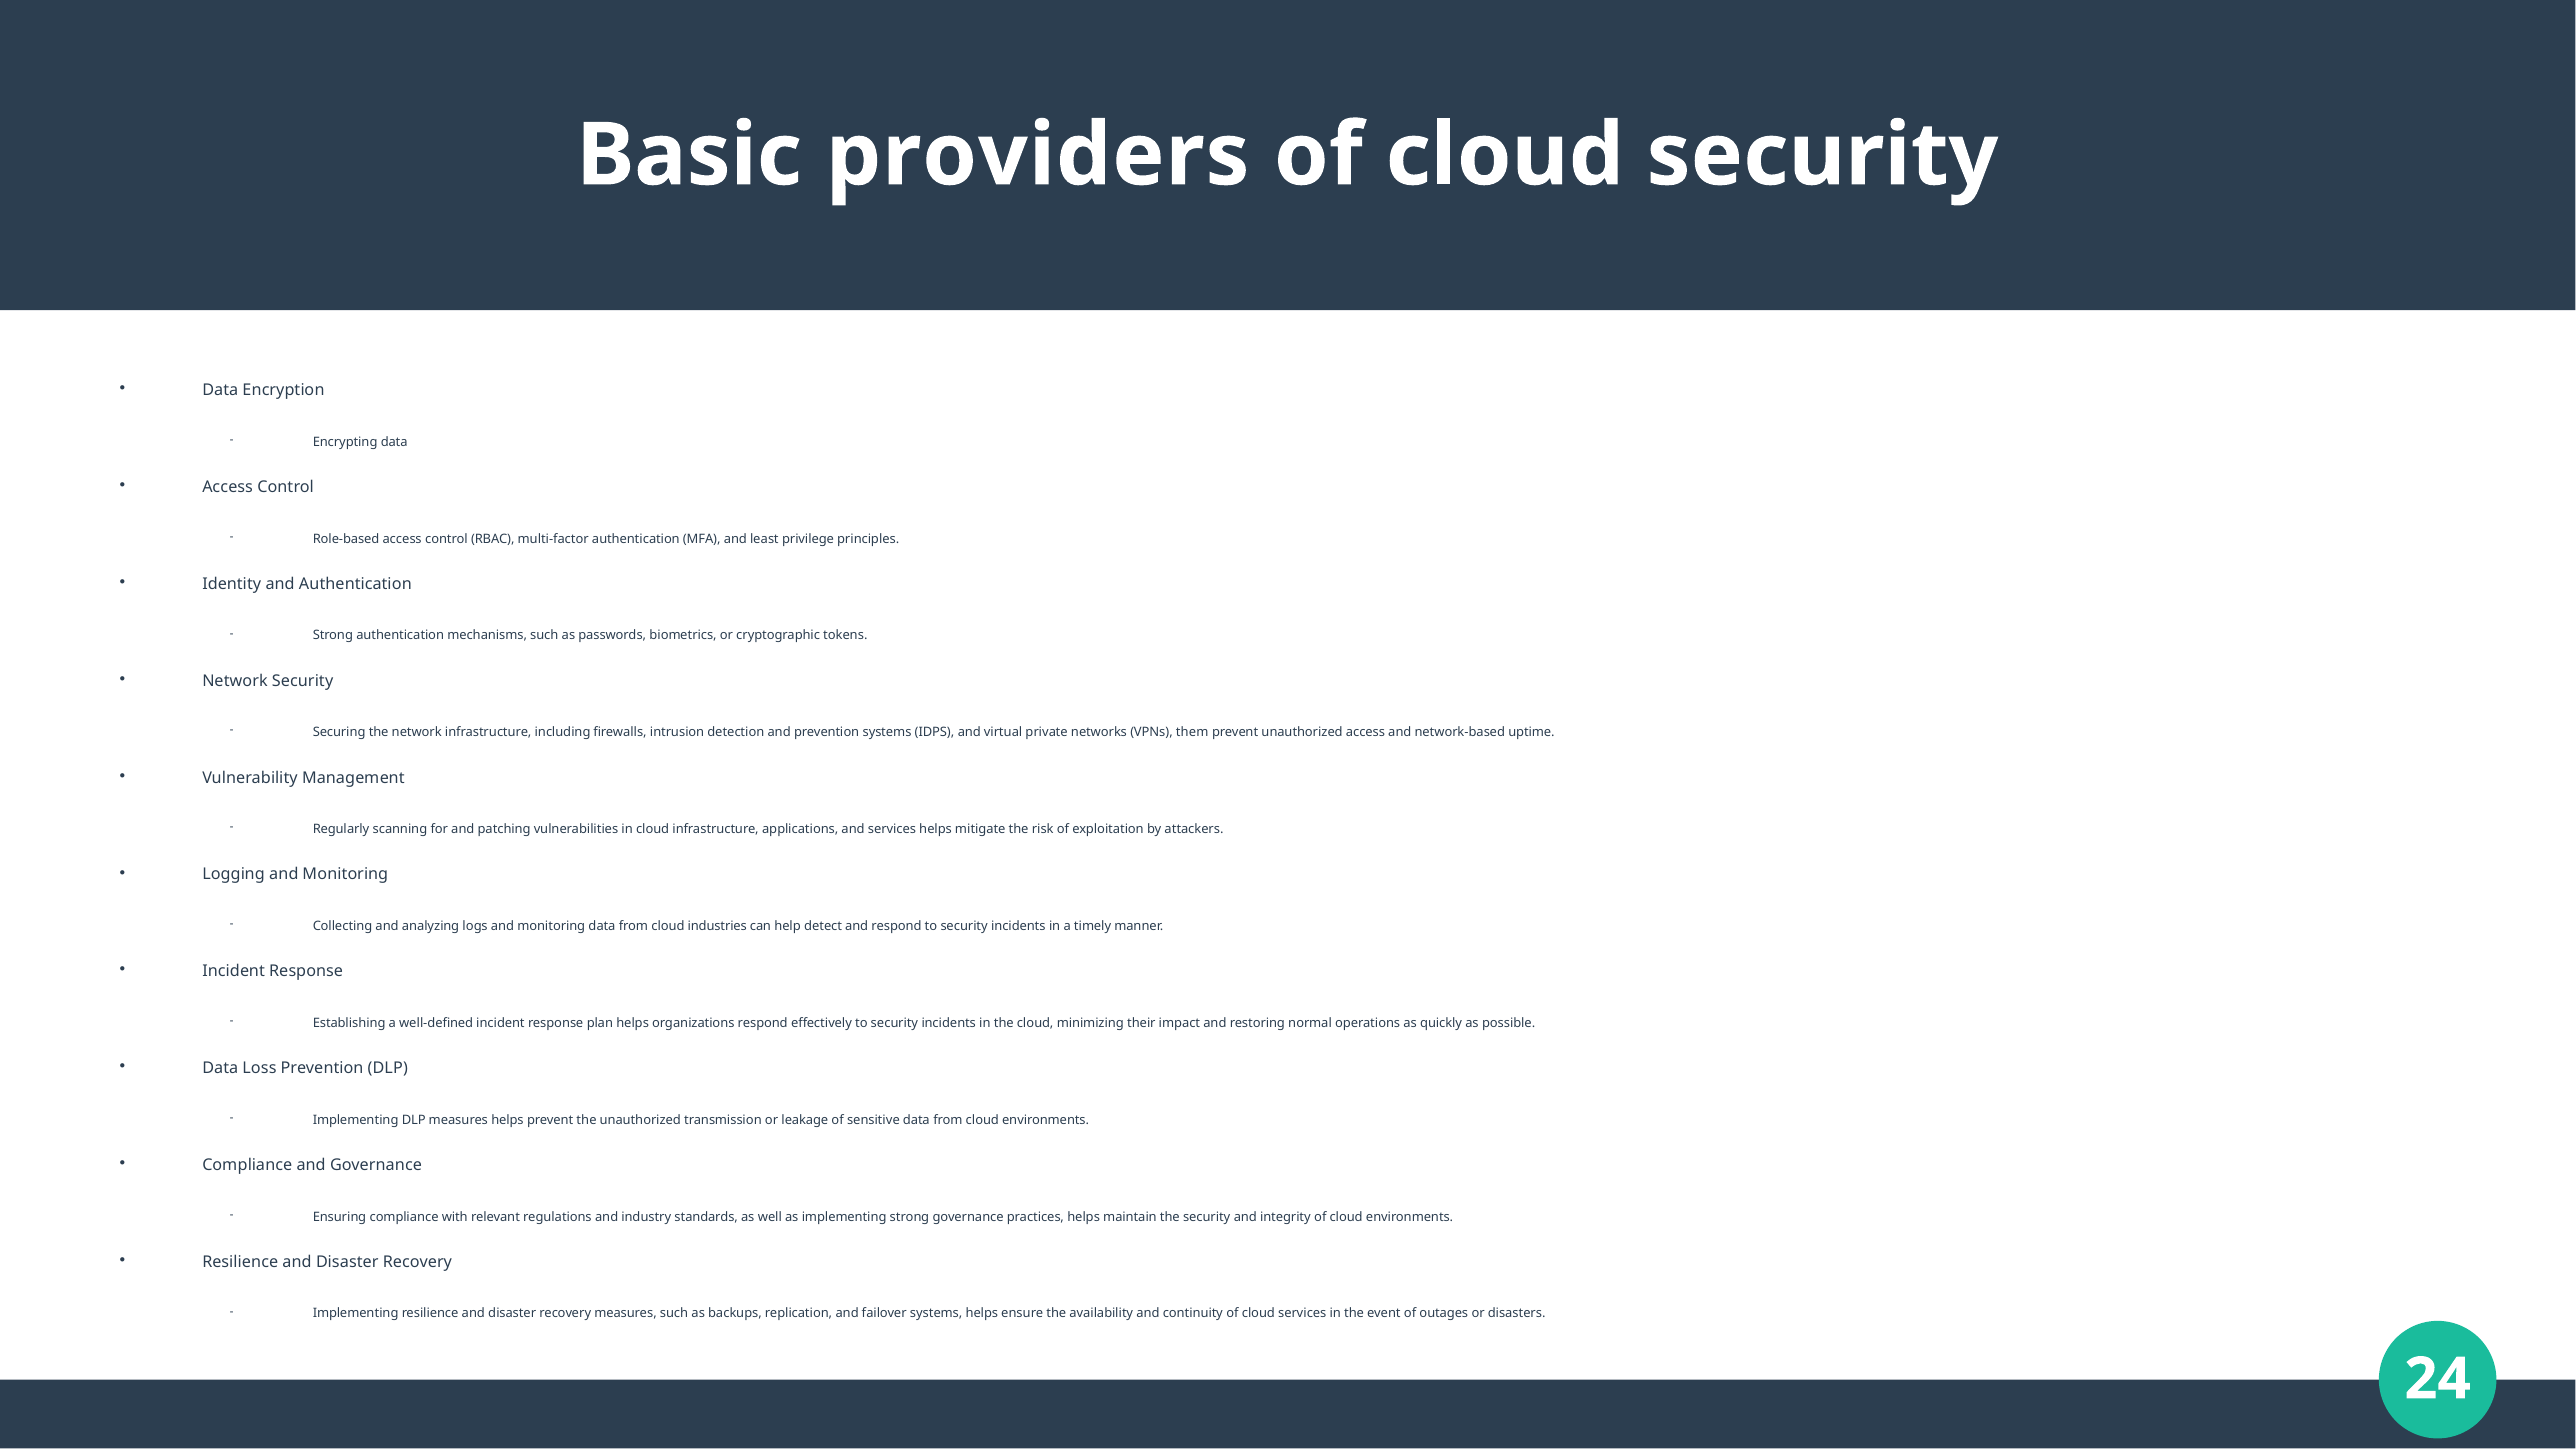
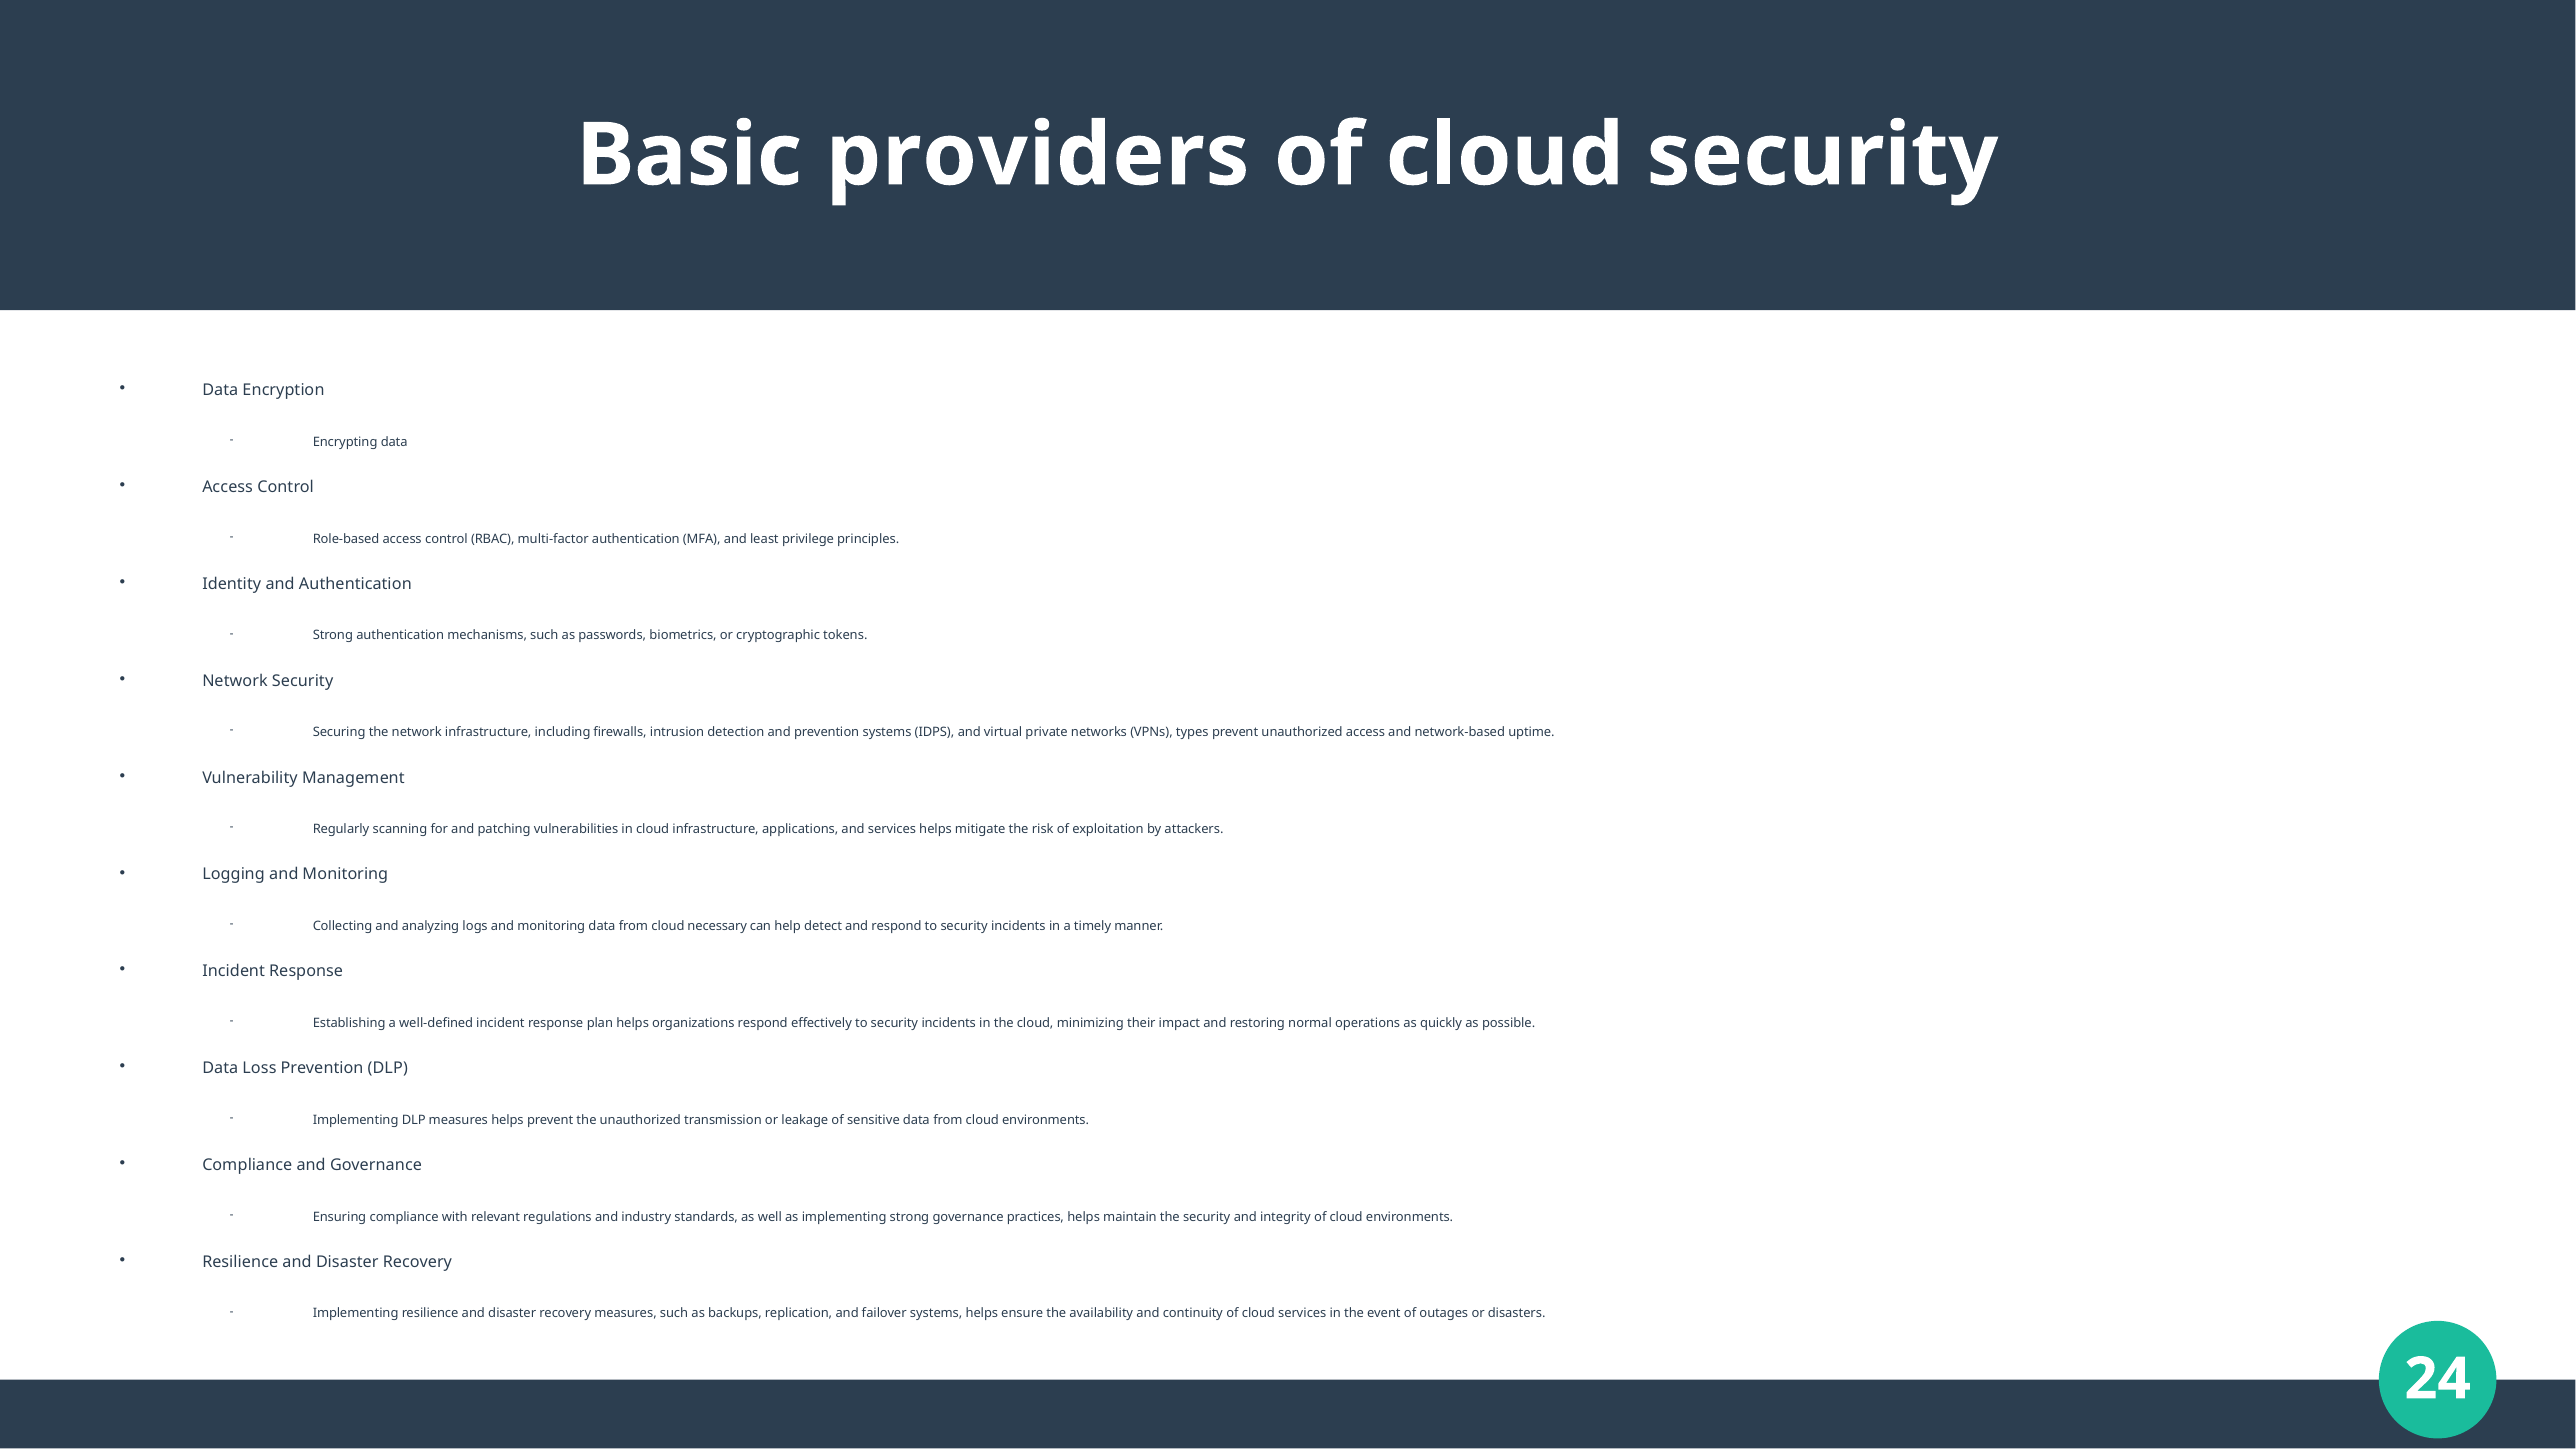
them: them -> types (1192, 732)
industries: industries -> necessary (717, 926)
